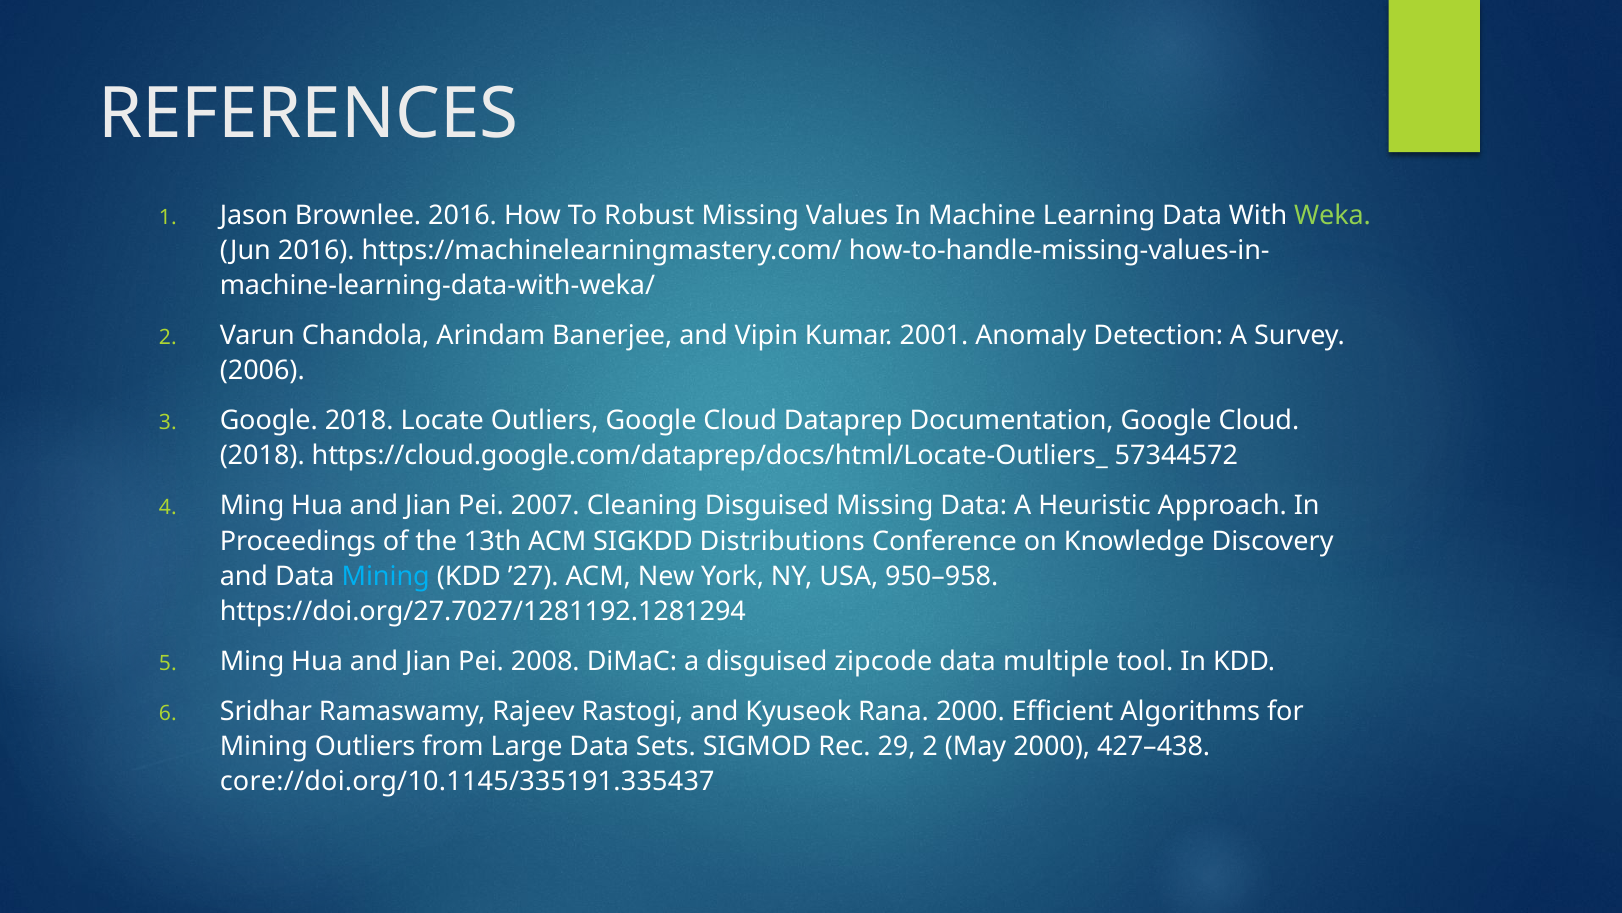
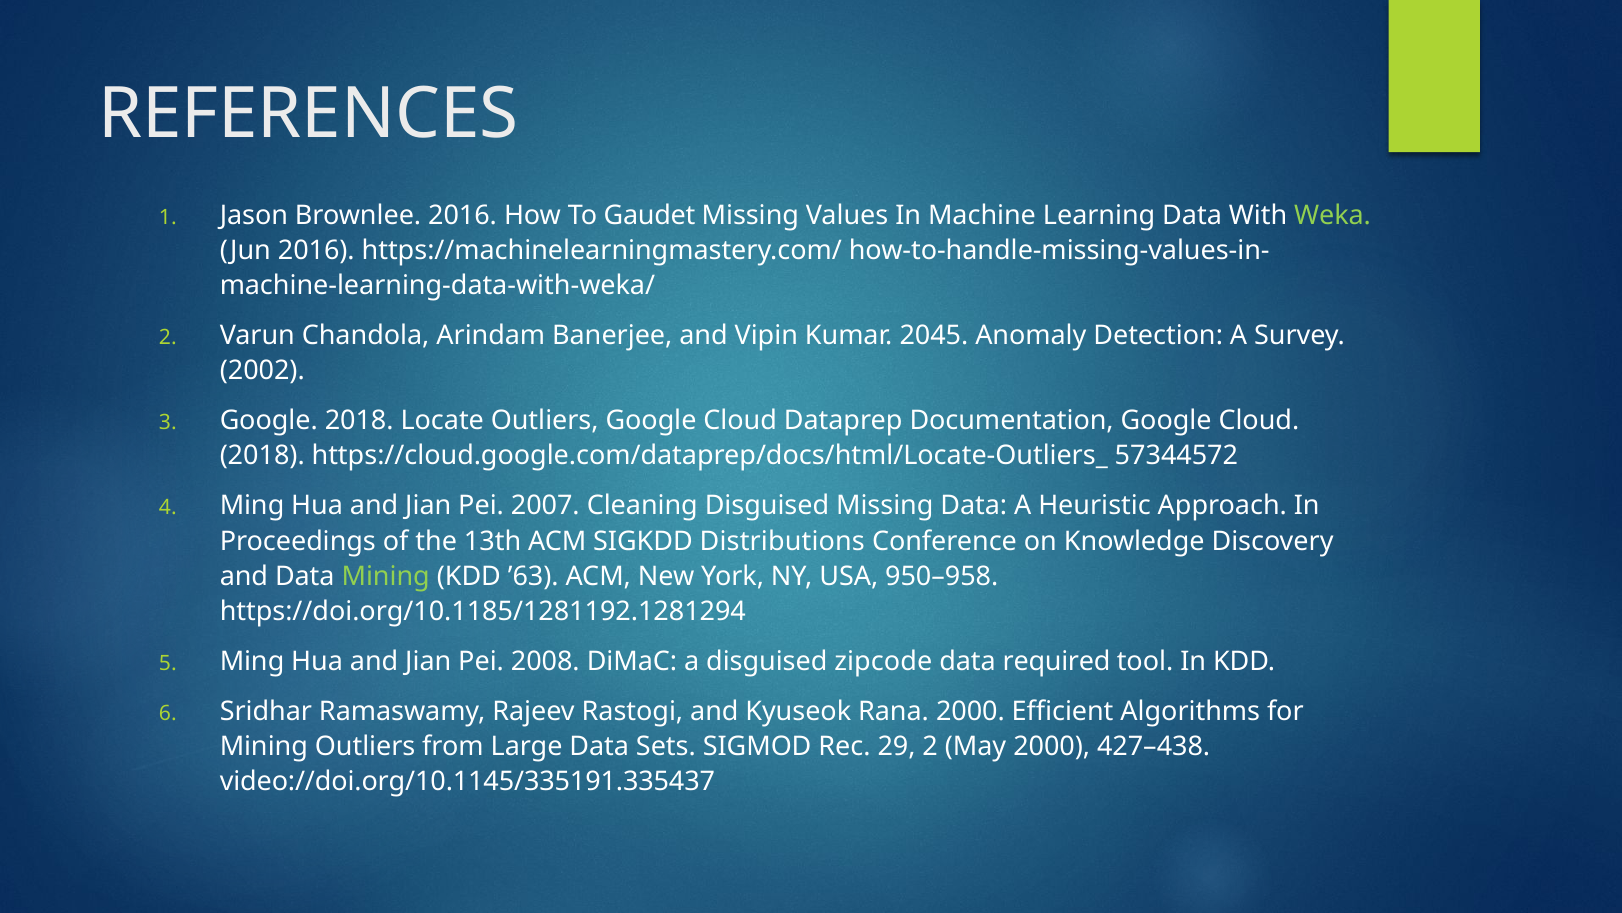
Robust: Robust -> Gaudet (650, 215)
2001: 2001 -> 2045 (934, 335)
2006: 2006 -> 2002 (262, 370)
Mining colour: light blue -> light green (386, 576)
’27: ’27 -> ’63 (533, 576)
https://doi.org/27.7027/1281192.1281294: https://doi.org/27.7027/1281192.1281294 -> https://doi.org/10.1185/1281192.1281294 (483, 611)
multiple: multiple -> required (1057, 661)
core://doi.org/10.1145/335191.335437: core://doi.org/10.1145/335191.335437 -> video://doi.org/10.1145/335191.335437 (467, 781)
